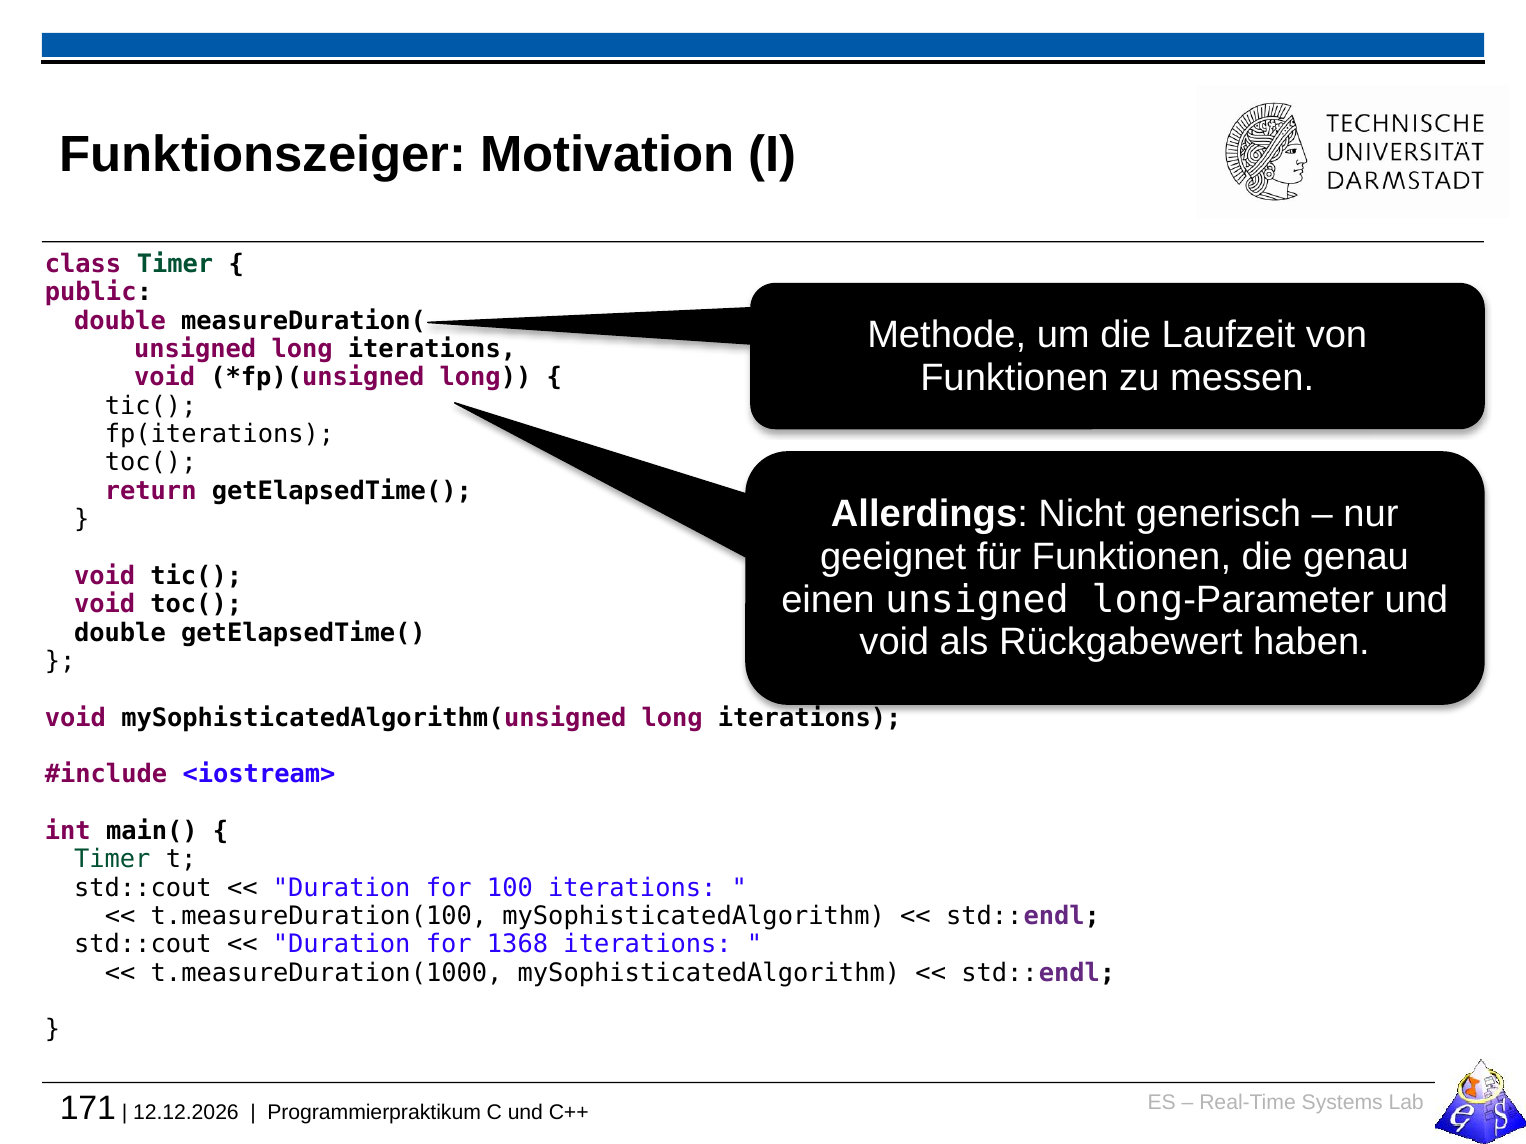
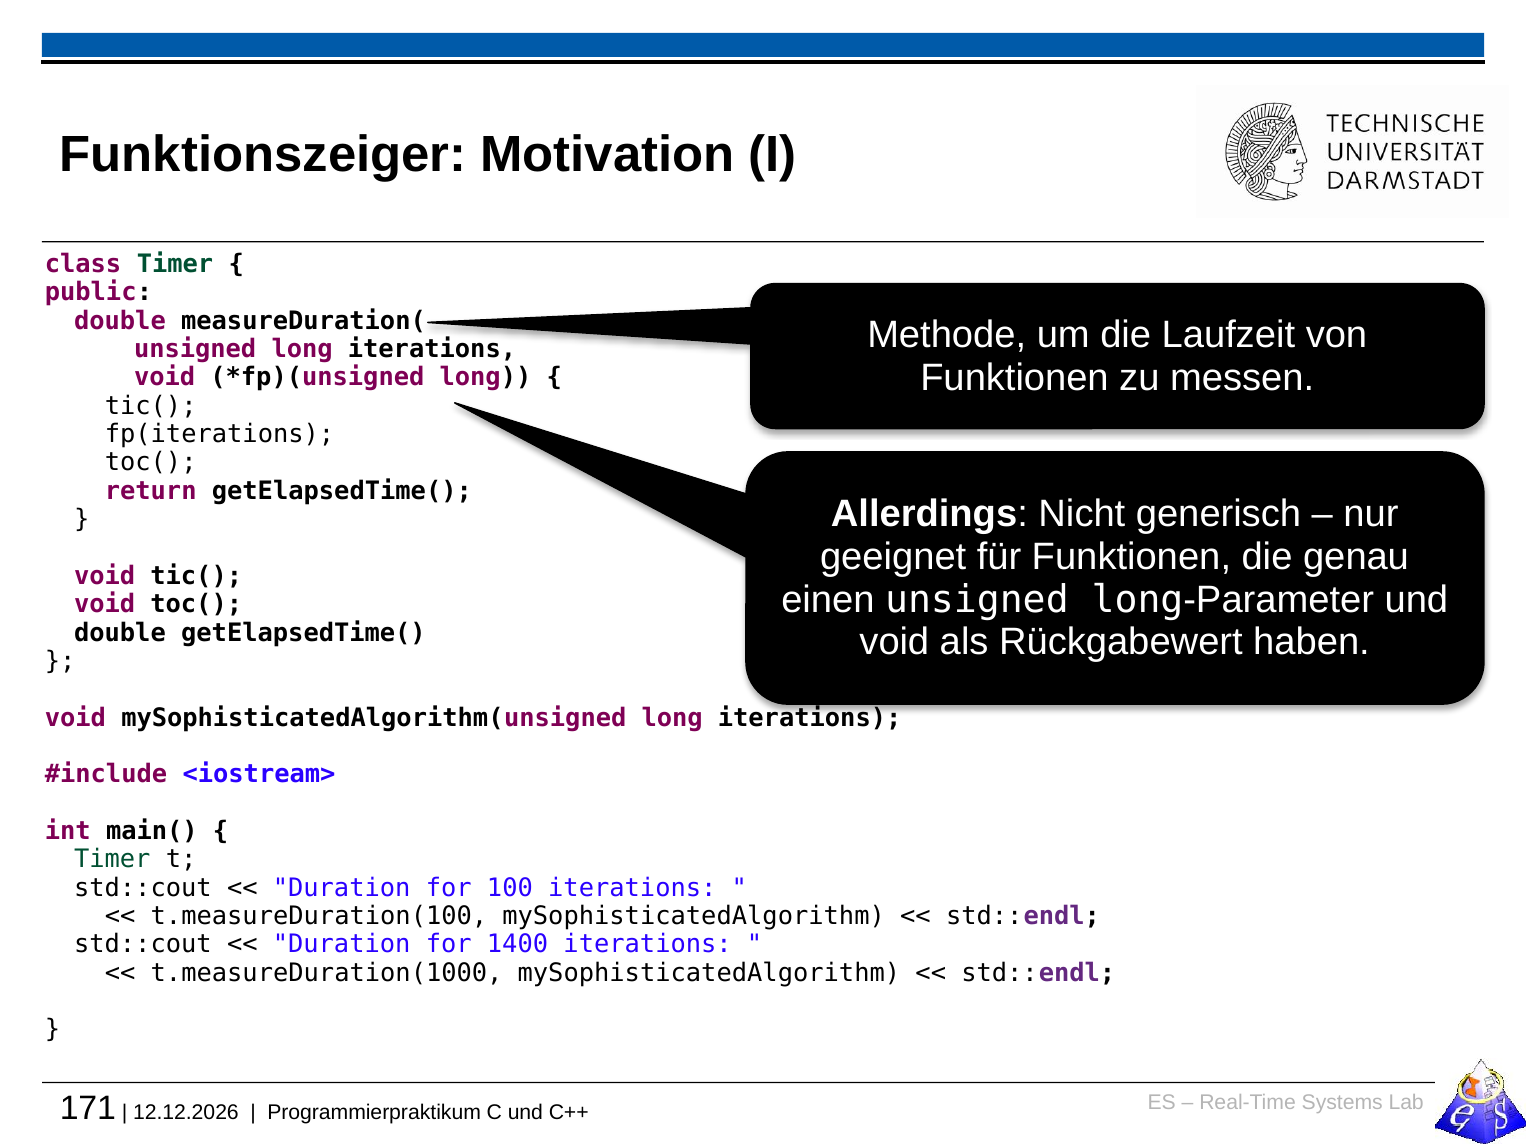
1368: 1368 -> 1400 (518, 945)
